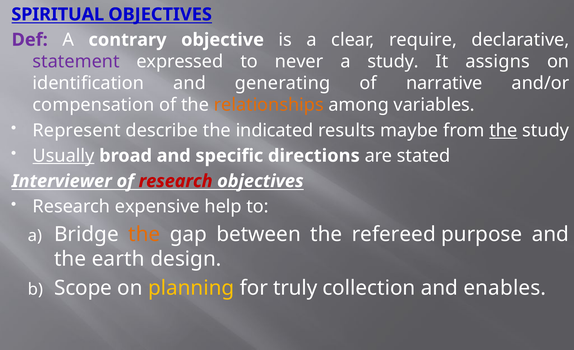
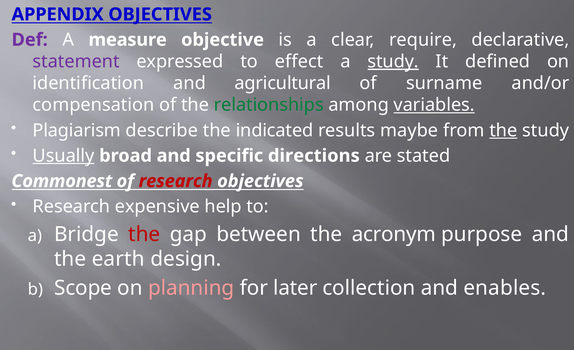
SPIRITUAL: SPIRITUAL -> APPENDIX (58, 14)
contrary: contrary -> measure (128, 40)
never: never -> effect (299, 62)
study underline: none -> present (393, 62)
assigns: assigns -> defined (498, 62)
generating: generating -> agricultural (283, 83)
narrative: narrative -> surname (444, 83)
relationships colour: orange -> green (269, 105)
variables underline: none -> present (434, 105)
Represent: Represent -> Plagiarism (77, 130)
Interviewer: Interviewer -> Commonest (62, 181)
the colour: orange -> red (144, 234)
refereed: refereed -> acronym (394, 234)
planning colour: yellow -> pink (191, 288)
truly: truly -> later (295, 288)
